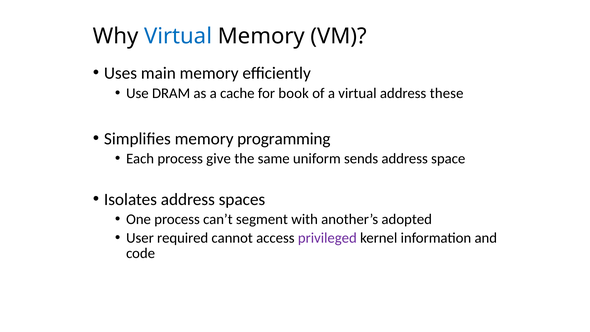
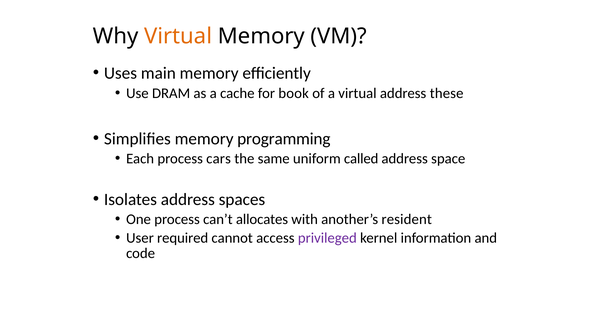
Virtual colour: blue -> orange (178, 36)
give: give -> cars (219, 159)
sends: sends -> called (361, 159)
segment: segment -> allocates (262, 219)
adopted: adopted -> resident (407, 219)
